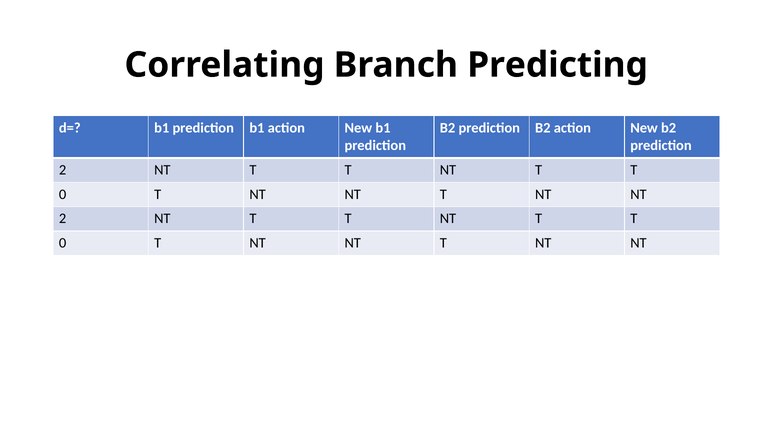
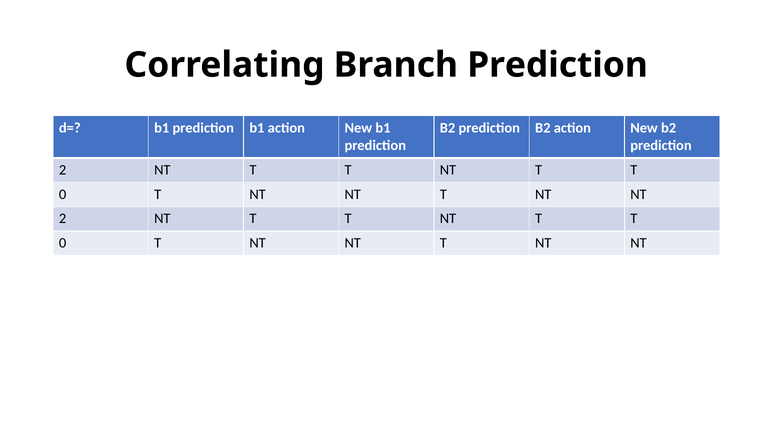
Branch Predicting: Predicting -> Prediction (558, 65)
